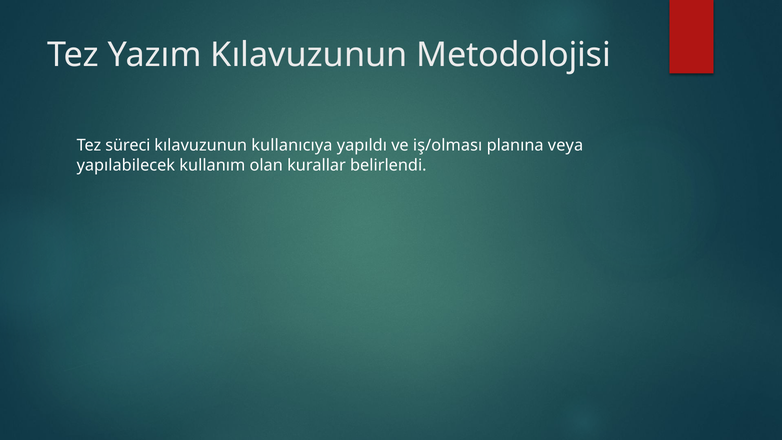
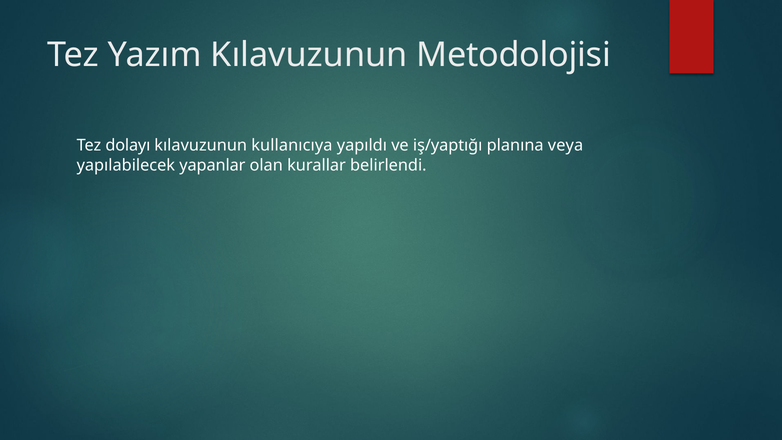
süreci: süreci -> dolayı (128, 146)
iş/olması: iş/olması -> iş/yaptığı (448, 146)
kullanım: kullanım -> yapanlar (212, 165)
